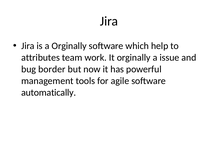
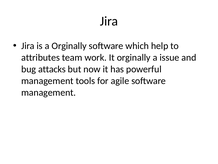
border: border -> attacks (52, 69)
automatically: automatically -> management (49, 92)
